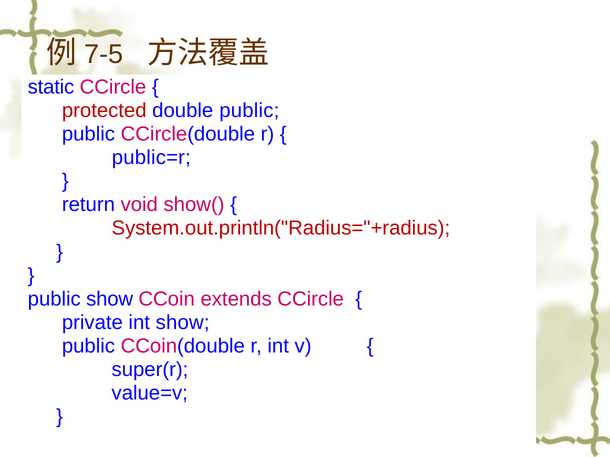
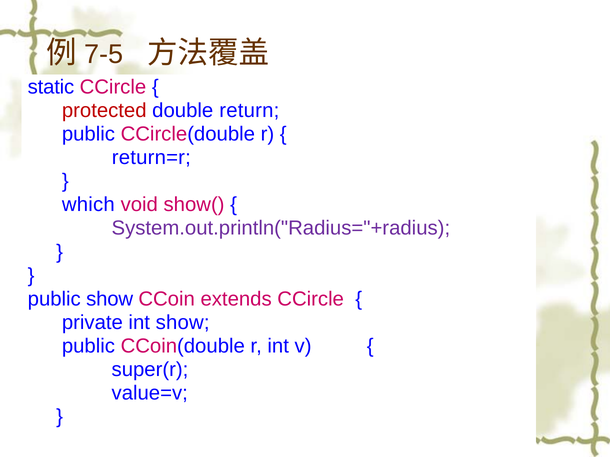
double public: public -> return (249, 111)
public=r: public=r -> return=r (151, 158)
return: return -> which (88, 205)
System.out.println("Radius="+radius colour: red -> purple (281, 229)
